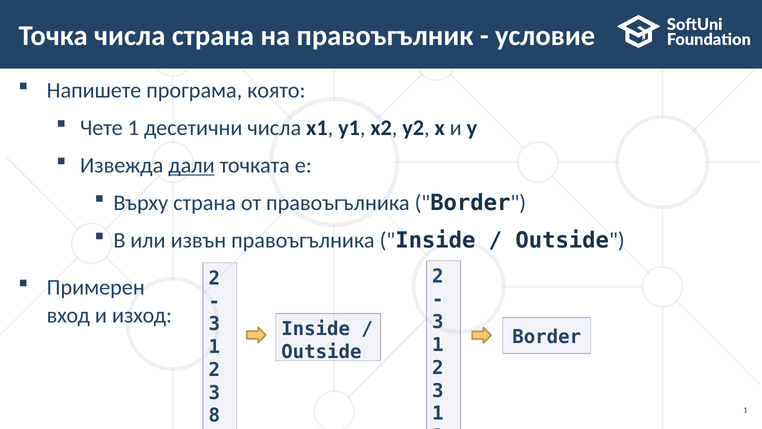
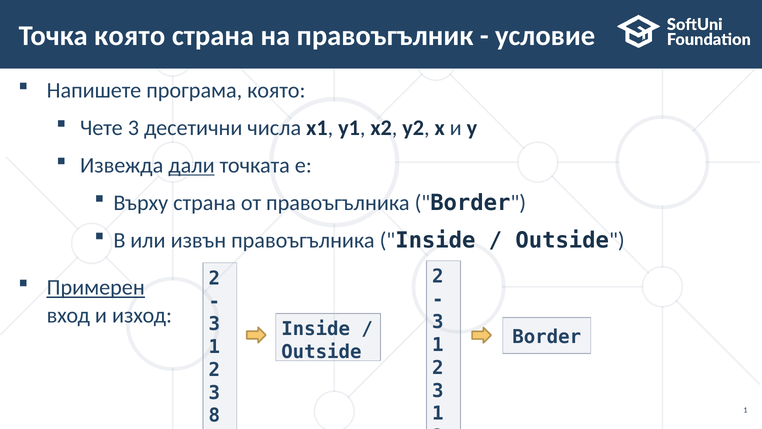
Точка числа: числа -> която (130, 36)
Чете 1: 1 -> 3 (133, 128)
Примерен underline: none -> present (96, 287)
